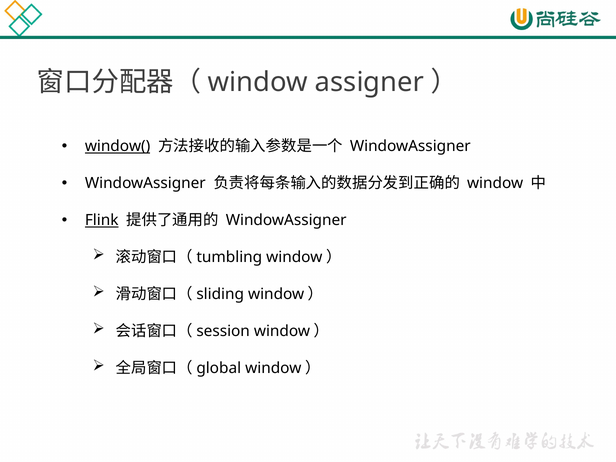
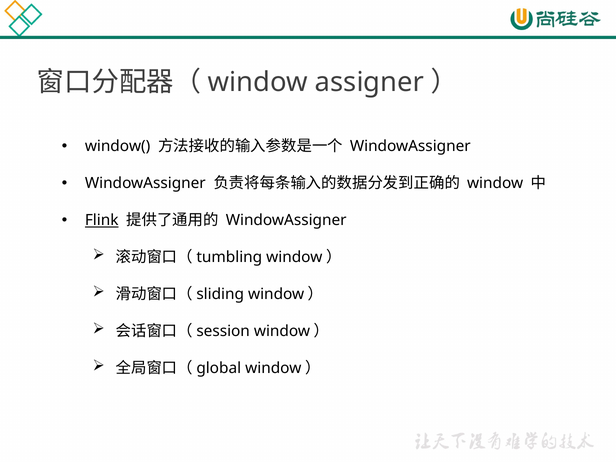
window( underline: present -> none (118, 146)
